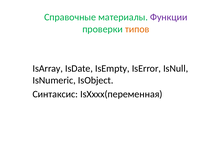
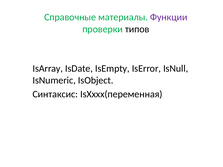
типов colour: orange -> black (137, 29)
